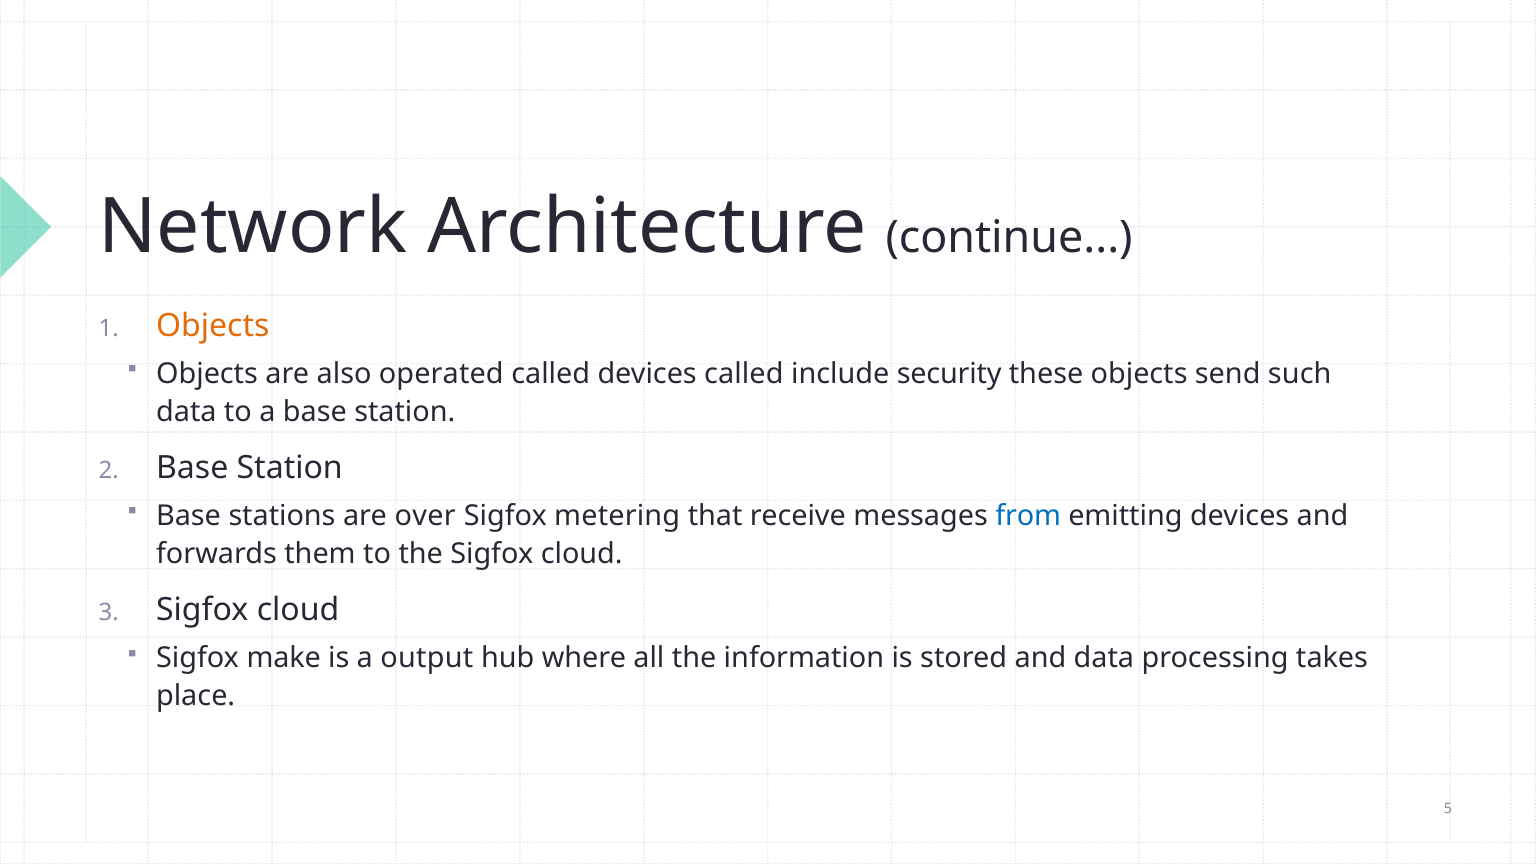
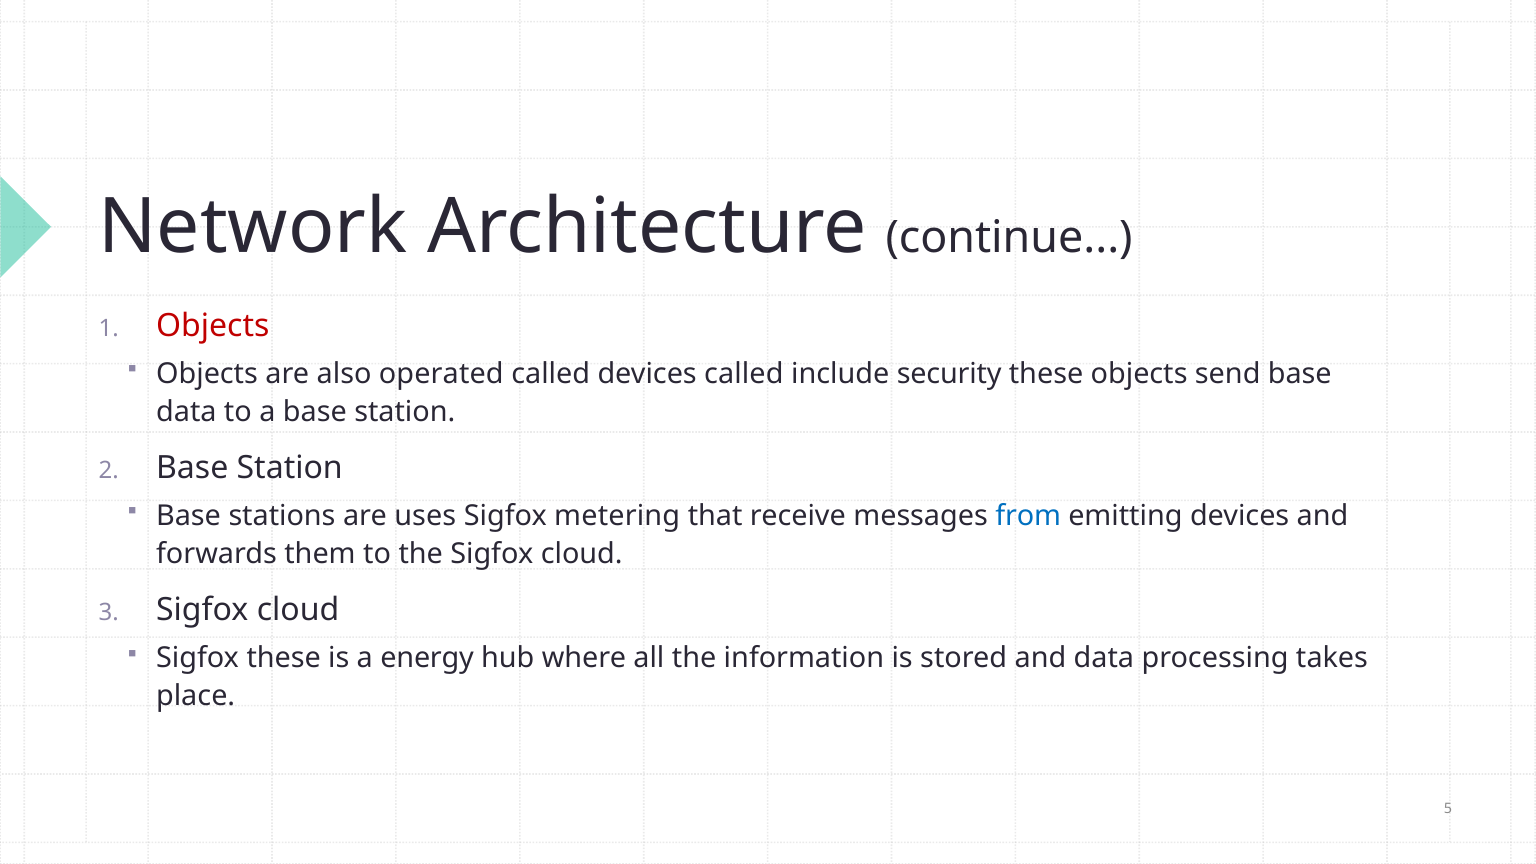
Objects colour: orange -> red (213, 326)
send such: such -> base (1300, 374)
over: over -> uses (425, 516)
Sigfox make: make -> these (284, 658)
output: output -> energy (427, 658)
